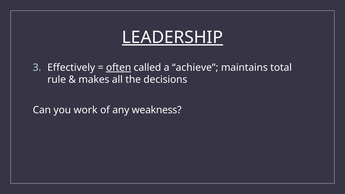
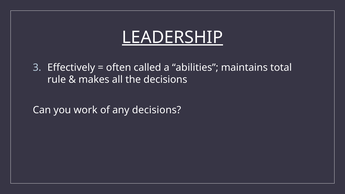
often underline: present -> none (119, 68)
achieve: achieve -> abilities (195, 68)
any weakness: weakness -> decisions (157, 110)
